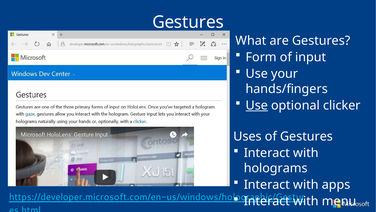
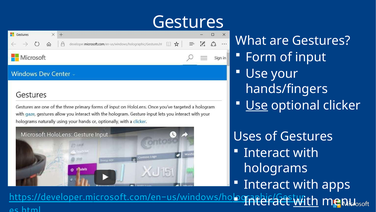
with underline: none -> present (306, 201)
